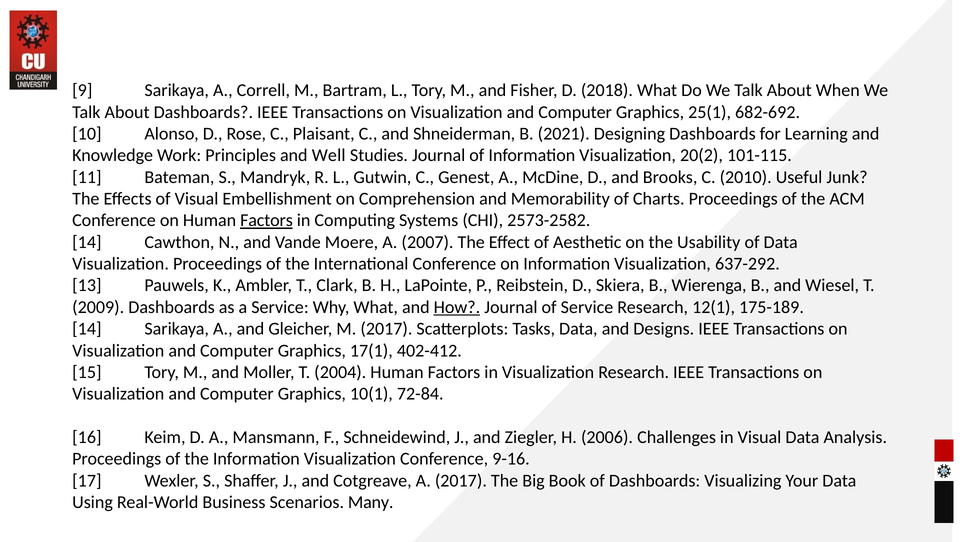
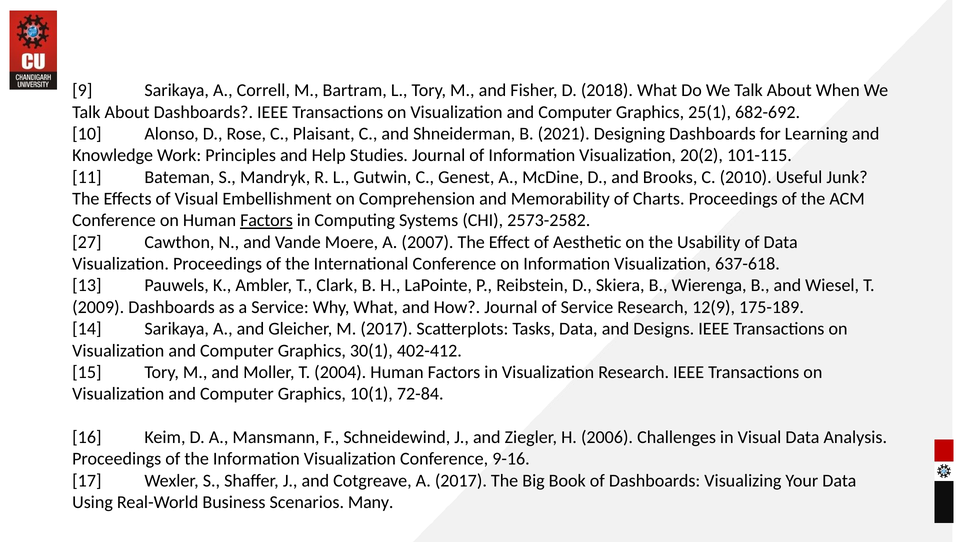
Well: Well -> Help (329, 155)
14: 14 -> 27 (87, 242)
637-292: 637-292 -> 637-618 (747, 264)
How underline: present -> none (457, 307)
12(1: 12(1 -> 12(9 (714, 307)
17(1: 17(1 -> 30(1 (371, 350)
